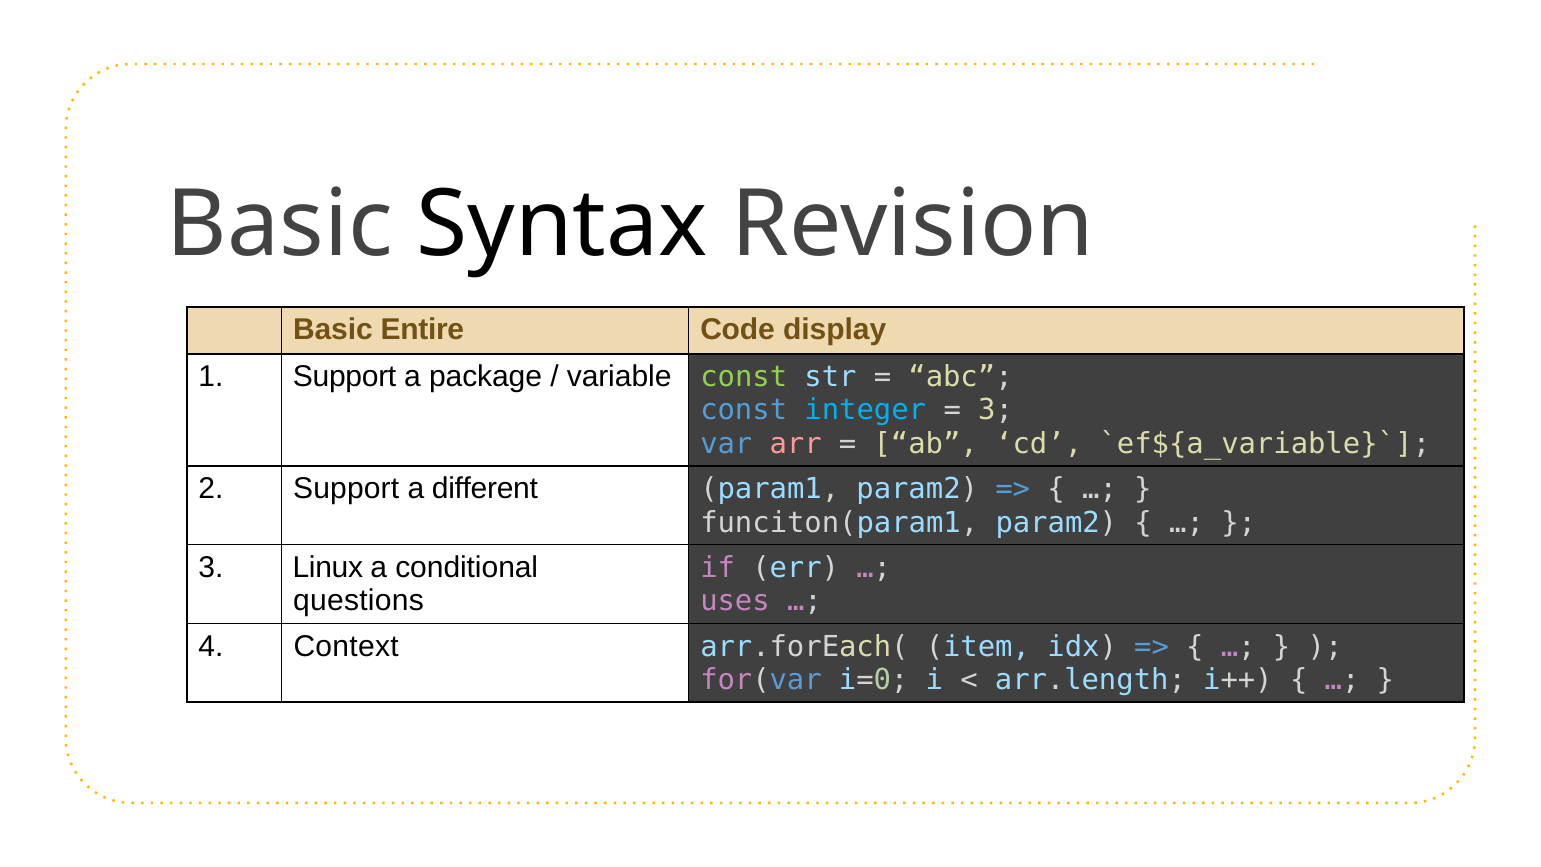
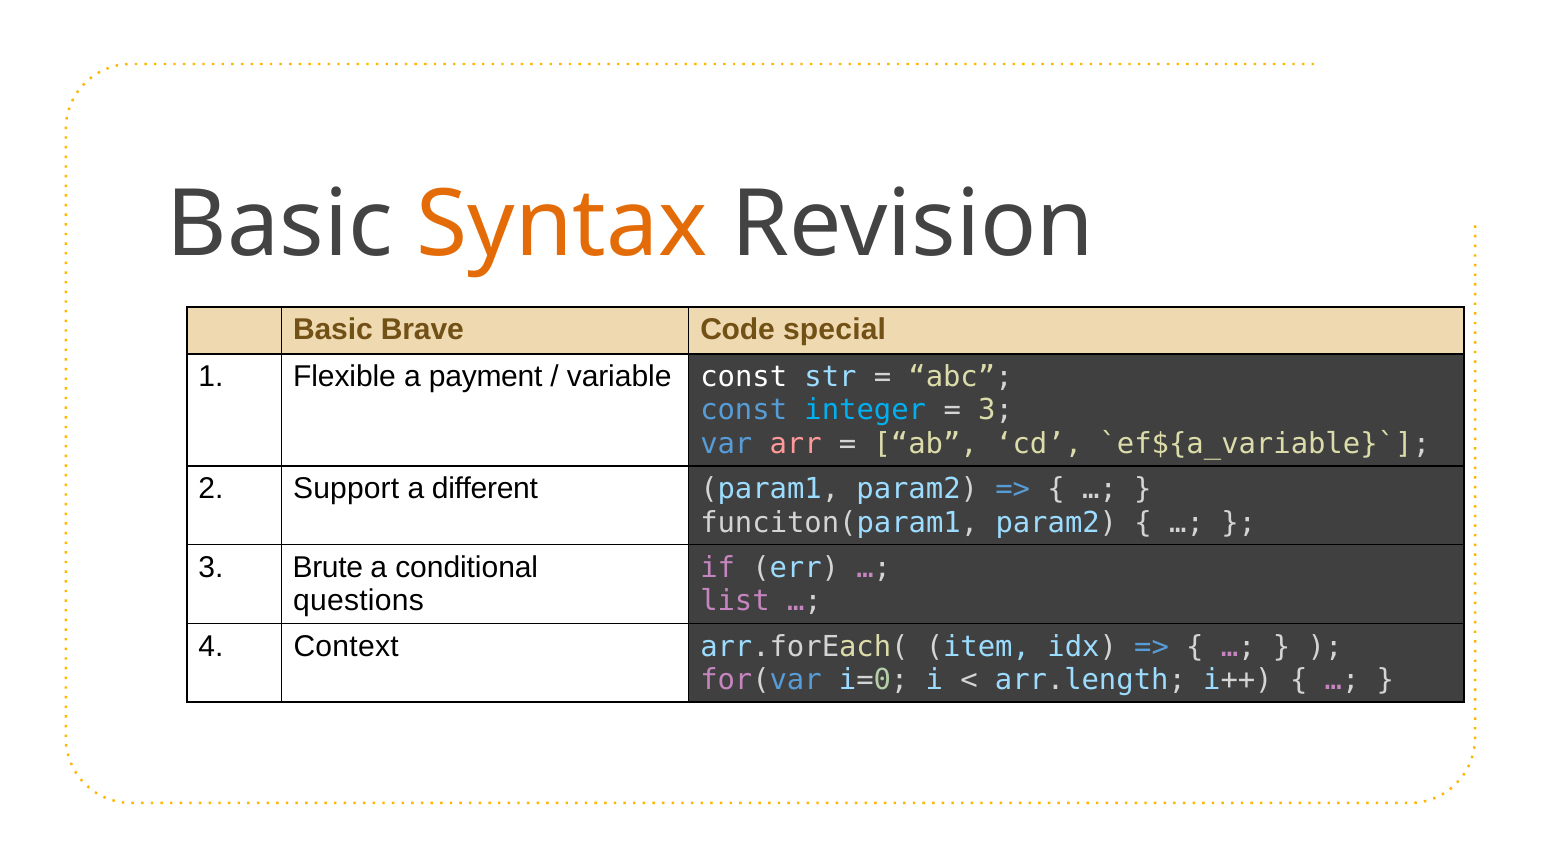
Syntax colour: black -> orange (562, 224)
Entire: Entire -> Brave (422, 330)
display: display -> special (835, 330)
1 Support: Support -> Flexible (345, 377)
package: package -> payment (486, 377)
const colour: light green -> white (744, 377)
Linux: Linux -> Brute (328, 568)
uses: uses -> list (735, 601)
